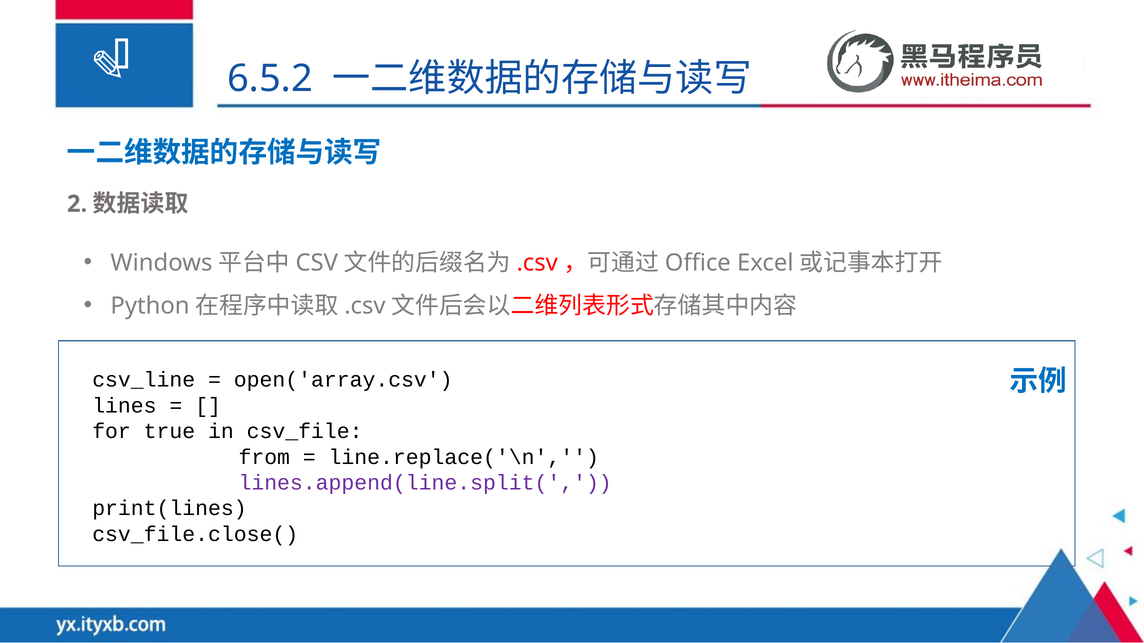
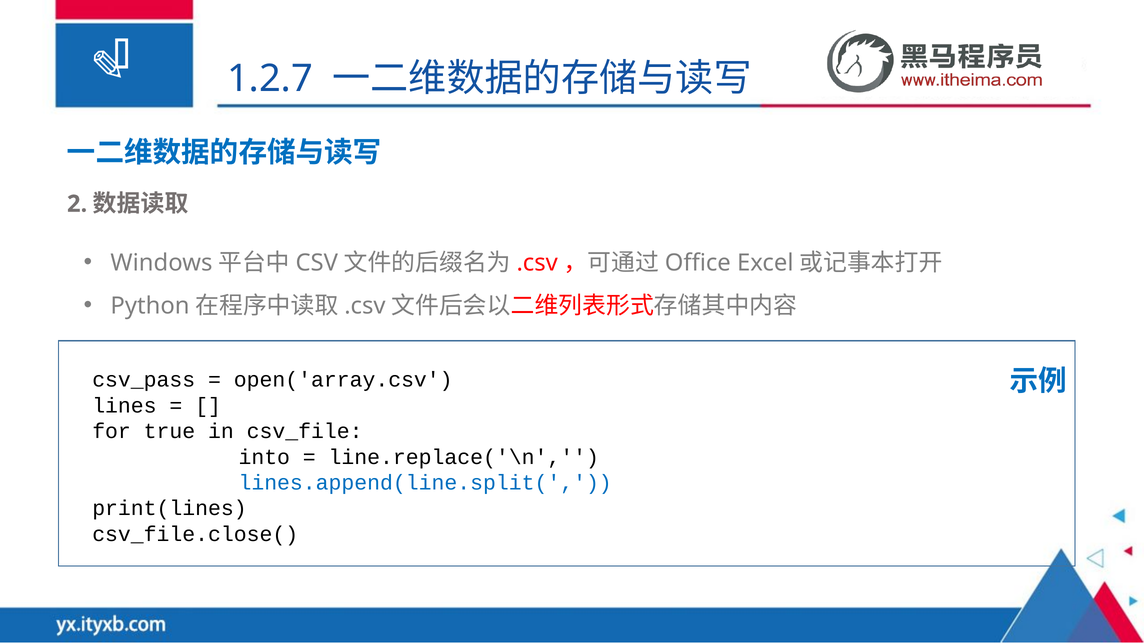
6.5.2: 6.5.2 -> 1.2.7 (270, 79)
csv_line: csv_line -> csv_pass (144, 380)
from: from -> into (264, 457)
lines.append(line.split( colour: purple -> blue (425, 483)
